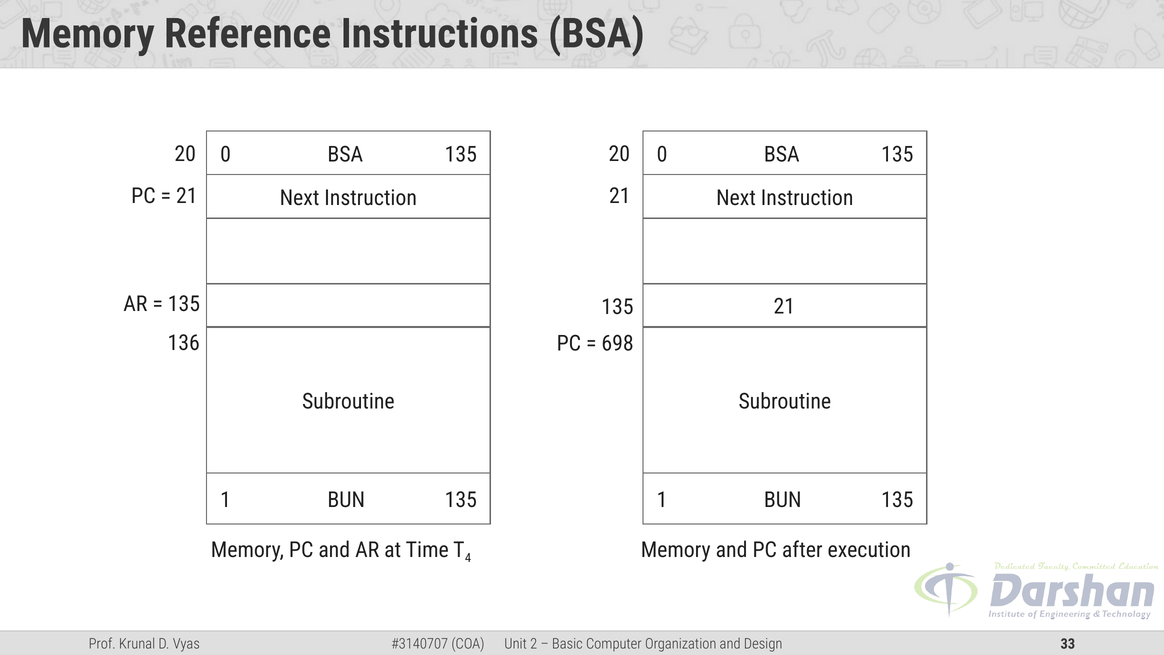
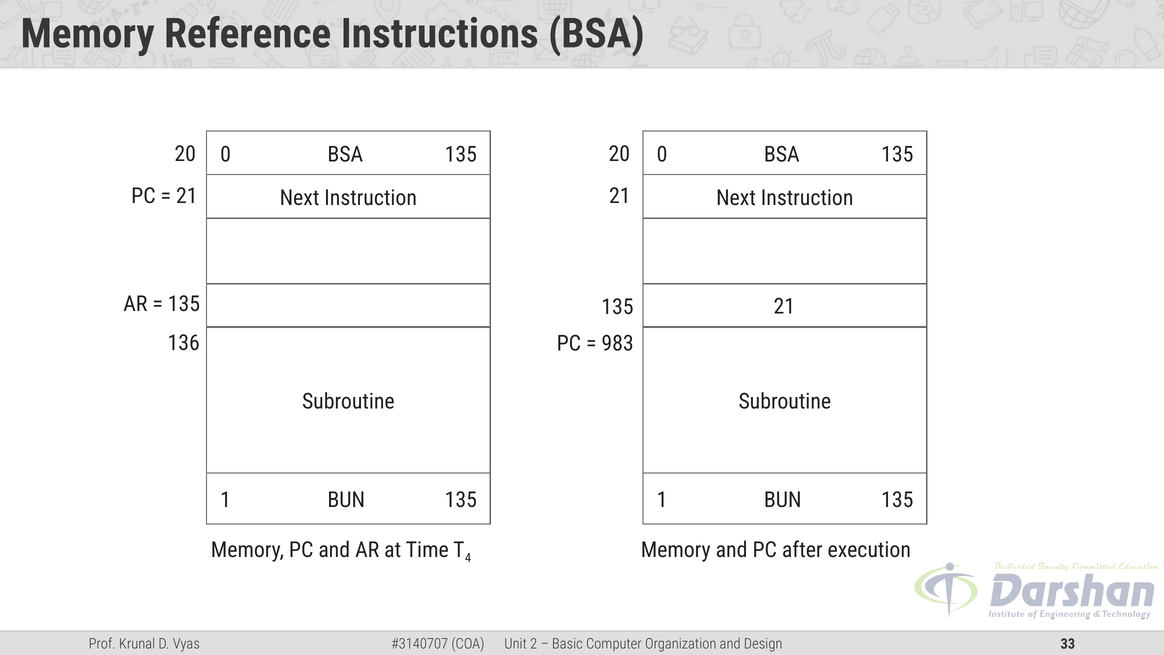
698: 698 -> 983 (618, 343)
